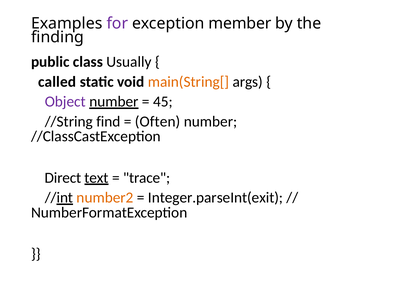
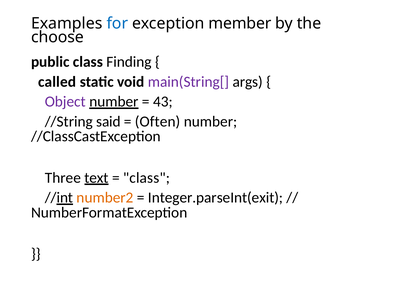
for colour: purple -> blue (117, 23)
finding: finding -> choose (57, 37)
Usually: Usually -> Finding (129, 62)
main(String[ colour: orange -> purple (188, 82)
45: 45 -> 43 (163, 101)
find: find -> said (108, 121)
Direct: Direct -> Three (63, 177)
trace: trace -> class (147, 177)
